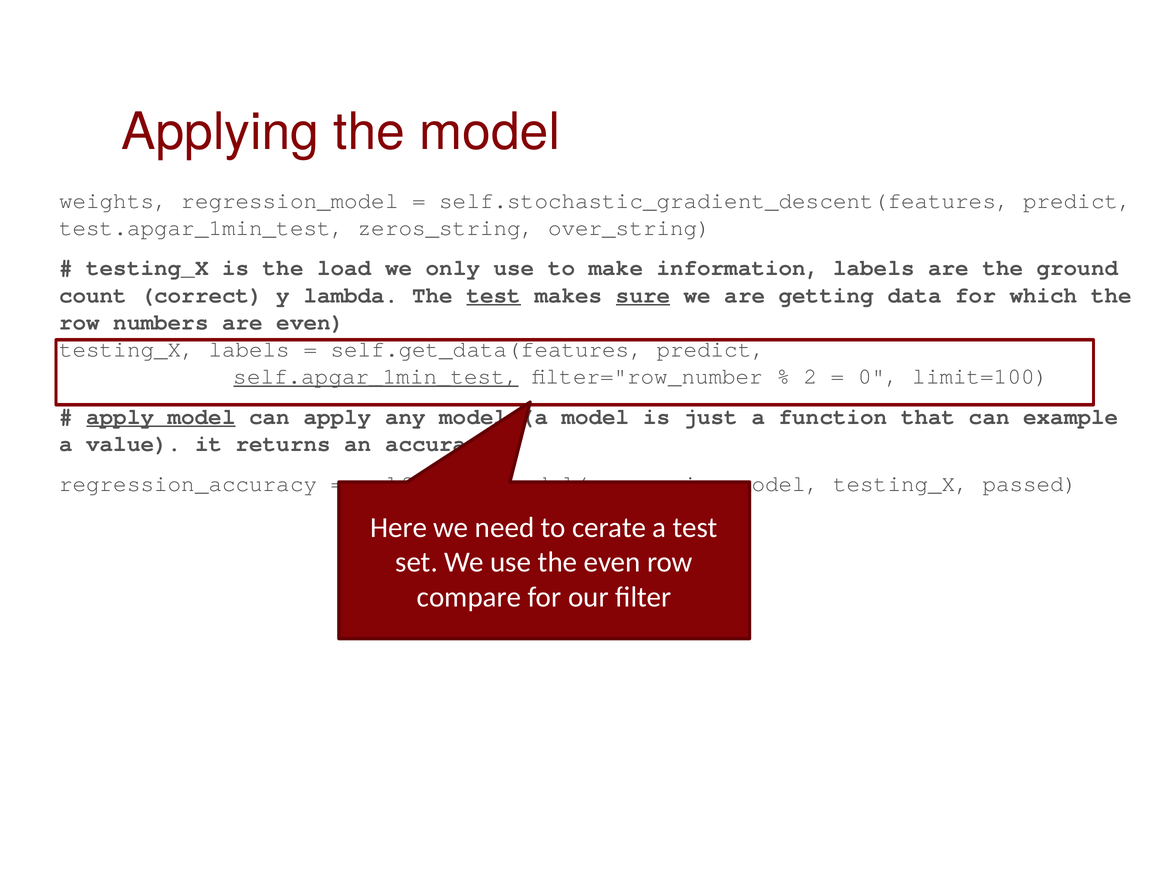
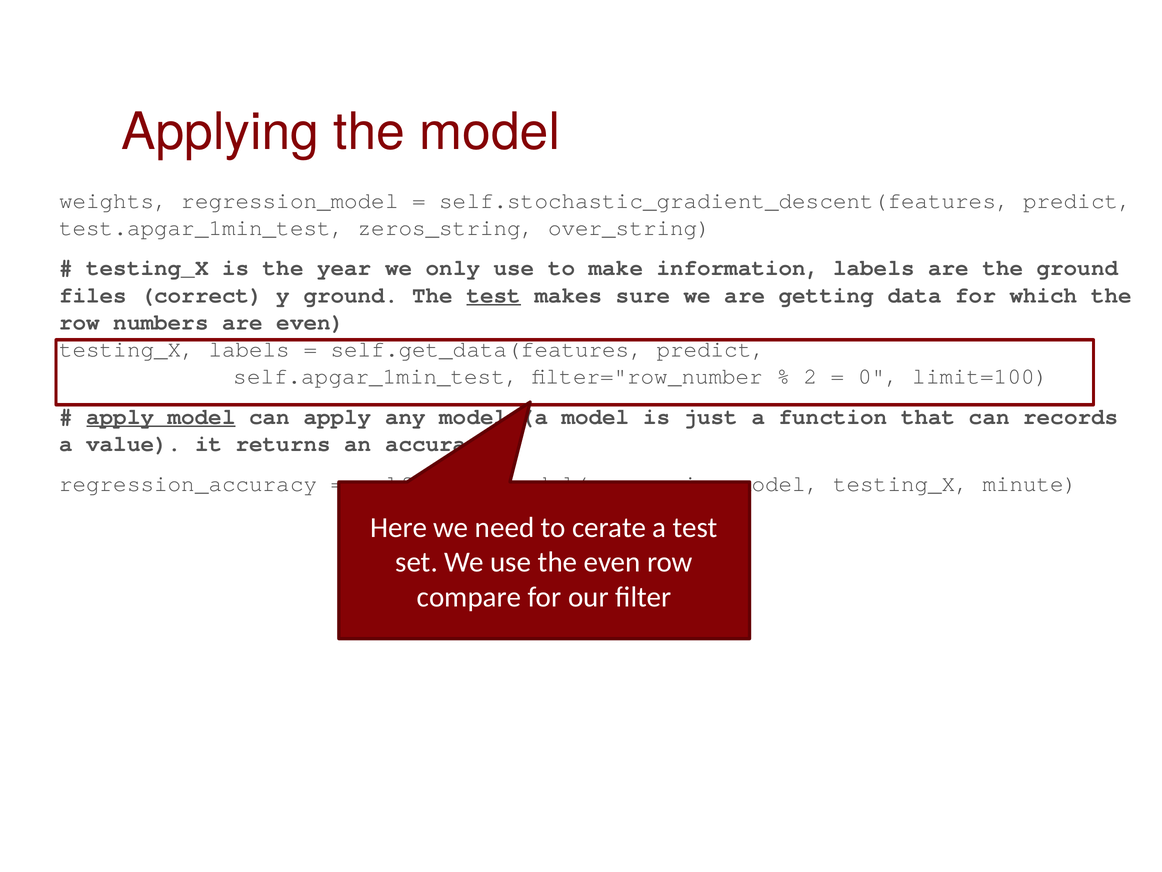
load: load -> year (344, 268)
count: count -> files (93, 295)
y lambda: lambda -> ground (351, 295)
sure underline: present -> none (643, 295)
self.apgar_1min_test underline: present -> none (376, 376)
example: example -> records (1071, 416)
passed: passed -> minute (1030, 484)
